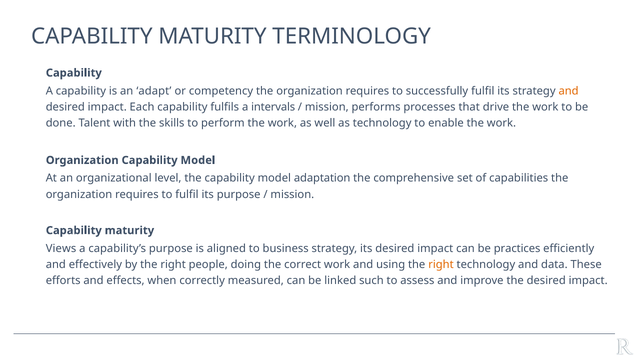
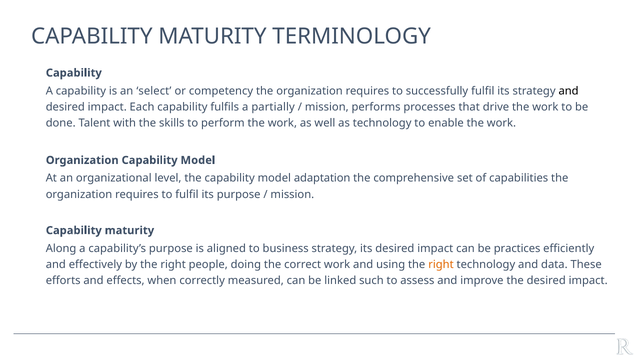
adapt: adapt -> select (154, 91)
and colour: orange -> black (569, 91)
intervals: intervals -> partially (273, 107)
Views: Views -> Along (61, 249)
